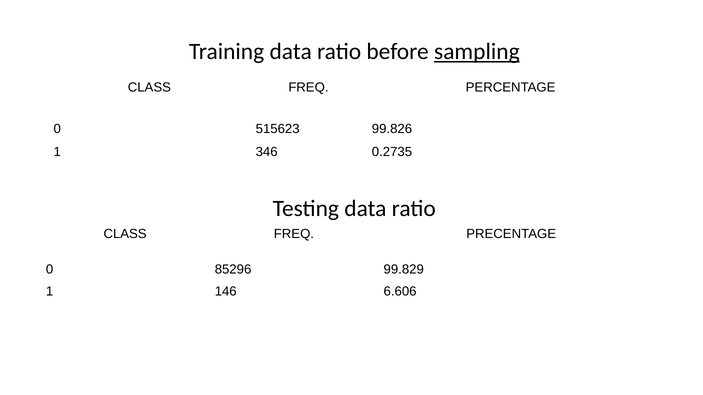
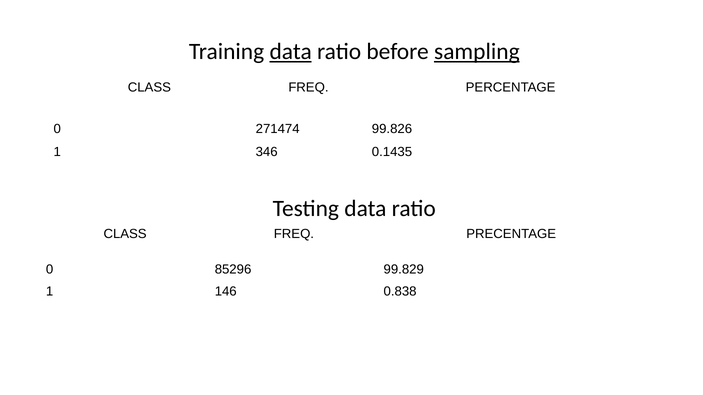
data underline: none -> present (291, 52)
515623: 515623 -> 271474 (278, 129)
0.2735: 0.2735 -> 0.1435 (392, 152)
6.606: 6.606 -> 0.838 (400, 292)
